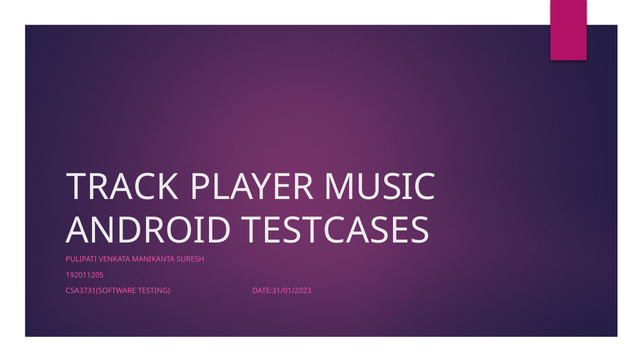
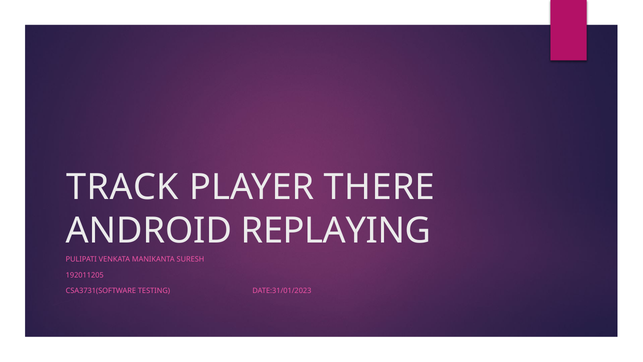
MUSIC: MUSIC -> THERE (380, 187)
TESTCASES: TESTCASES -> REPLAYING (336, 230)
